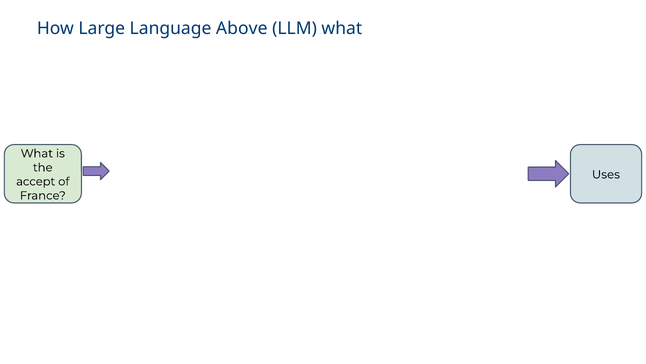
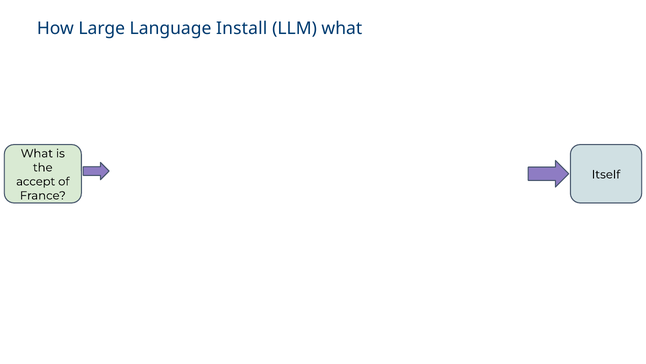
Above: Above -> Install (242, 28)
Uses: Uses -> Itself (606, 174)
